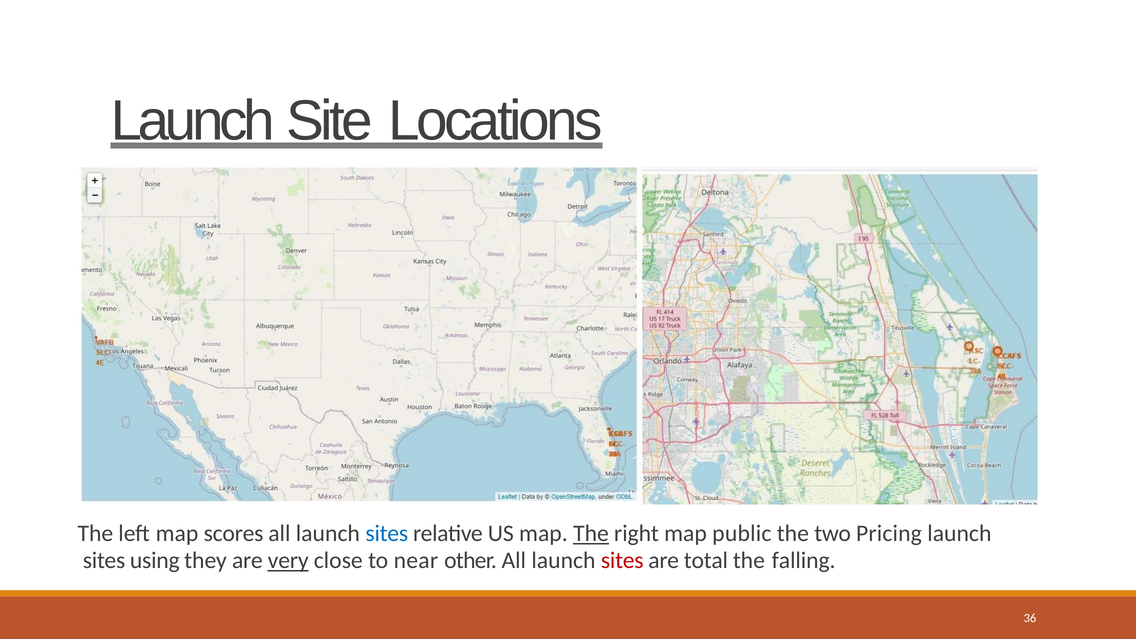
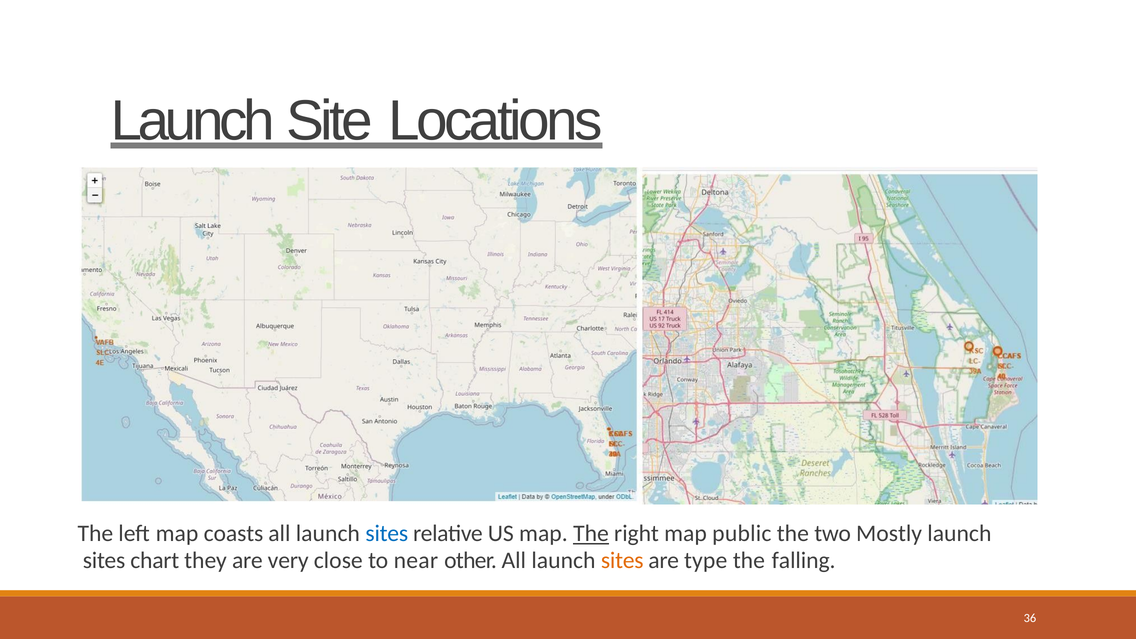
scores: scores -> coasts (234, 534)
Pricing: Pricing -> Mostly (889, 534)
using: using -> chart (155, 561)
very underline: present -> none (288, 561)
sites colour: red -> orange (622, 561)
total: total -> type (706, 561)
